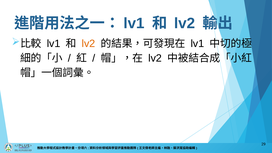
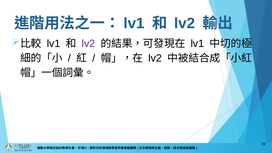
lv2 colour: orange -> purple (89, 44)
